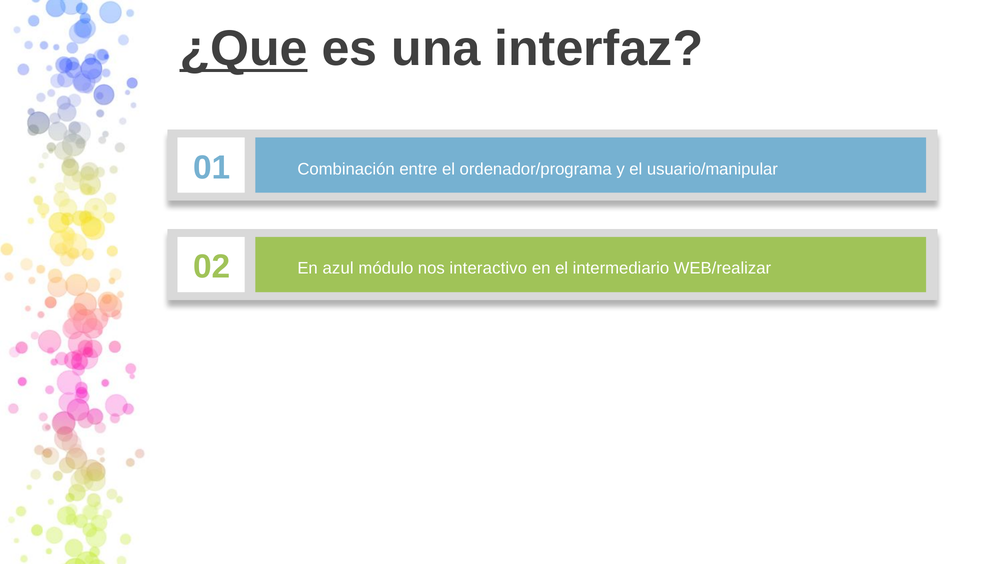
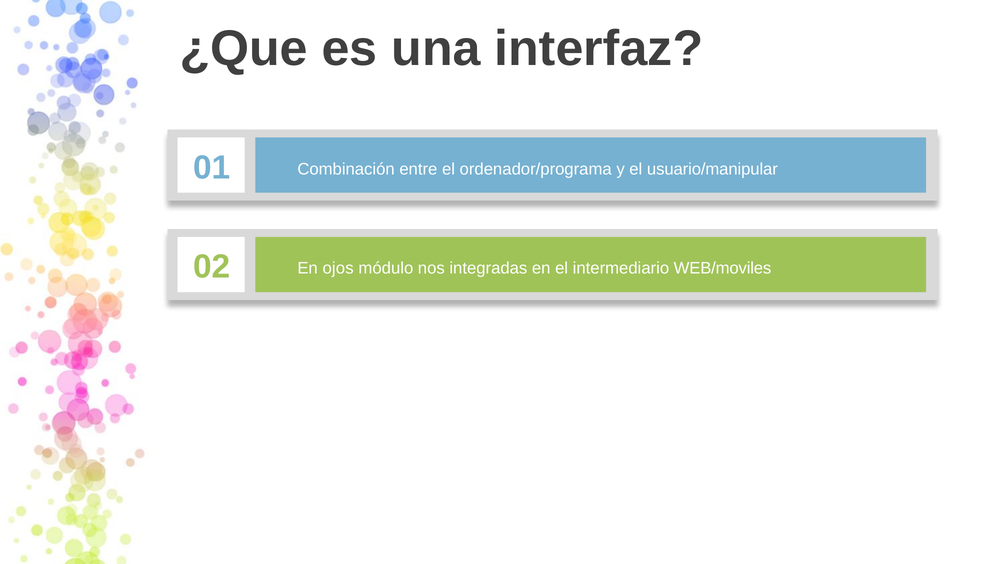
¿Que underline: present -> none (244, 49)
azul: azul -> ojos (338, 269)
interactivo: interactivo -> integradas (488, 269)
WEB/realizar: WEB/realizar -> WEB/moviles (723, 269)
